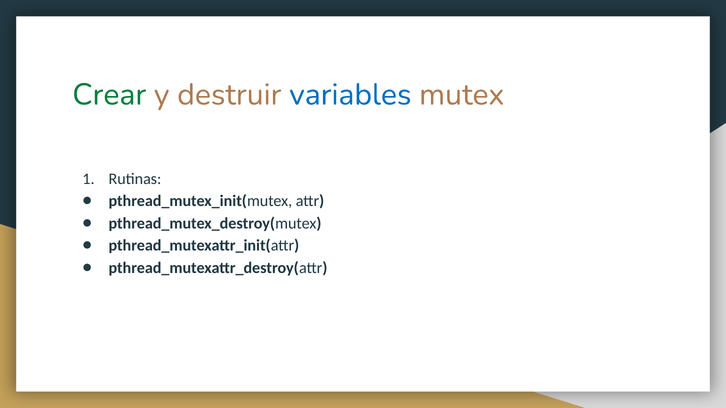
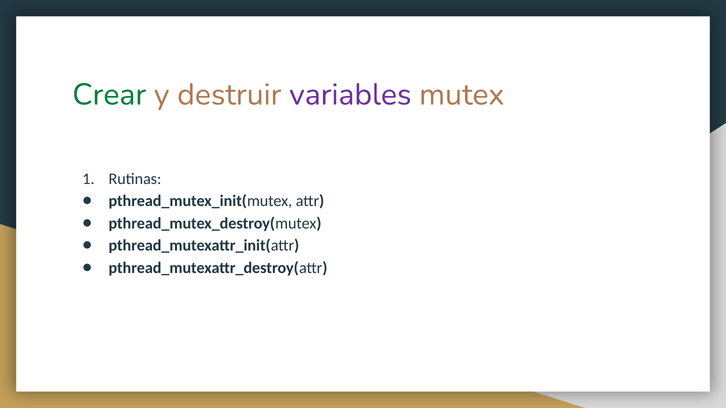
variables colour: blue -> purple (350, 95)
